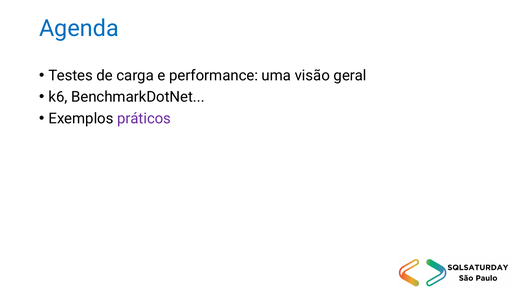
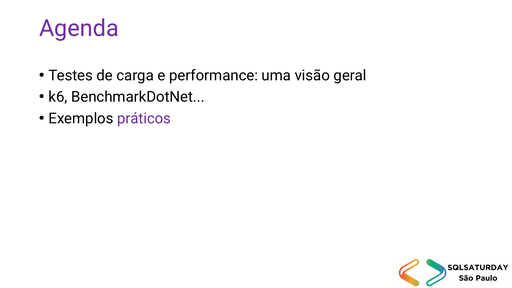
Agenda colour: blue -> purple (79, 28)
